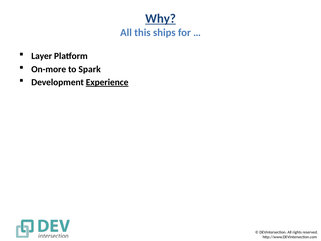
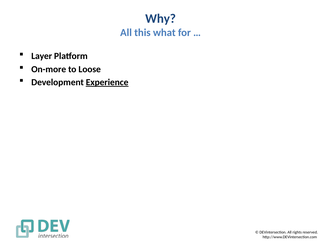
Why underline: present -> none (161, 19)
ships: ships -> what (164, 33)
Spark: Spark -> Loose (90, 69)
